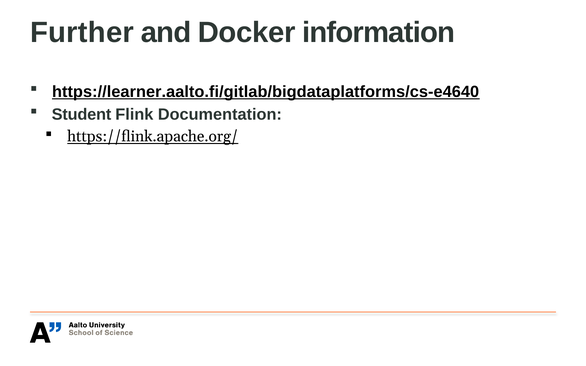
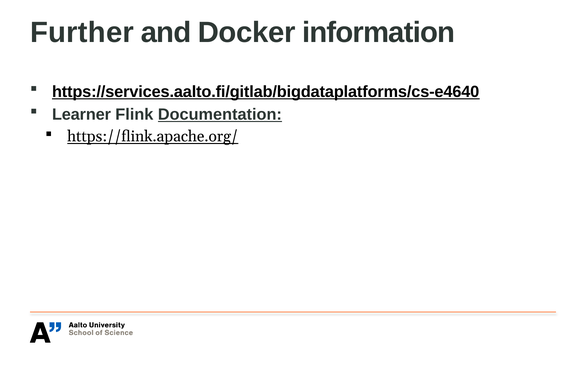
https://learner.aalto.fi/gitlab/bigdataplatforms/cs-e4640: https://learner.aalto.fi/gitlab/bigdataplatforms/cs-e4640 -> https://services.aalto.fi/gitlab/bigdataplatforms/cs-e4640 (266, 92)
Student: Student -> Learner (81, 115)
Documentation underline: none -> present (220, 115)
